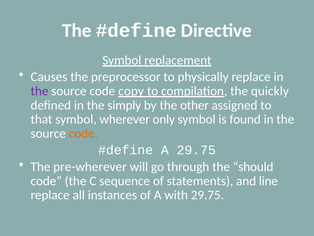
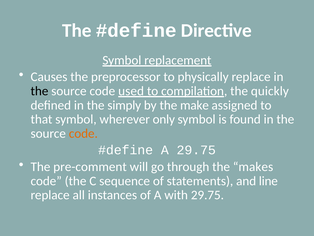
the colour: purple -> black (39, 91)
copy: copy -> used (131, 91)
other: other -> make (194, 105)
pre-wherever: pre-wherever -> pre-comment (90, 166)
should: should -> makes (253, 166)
